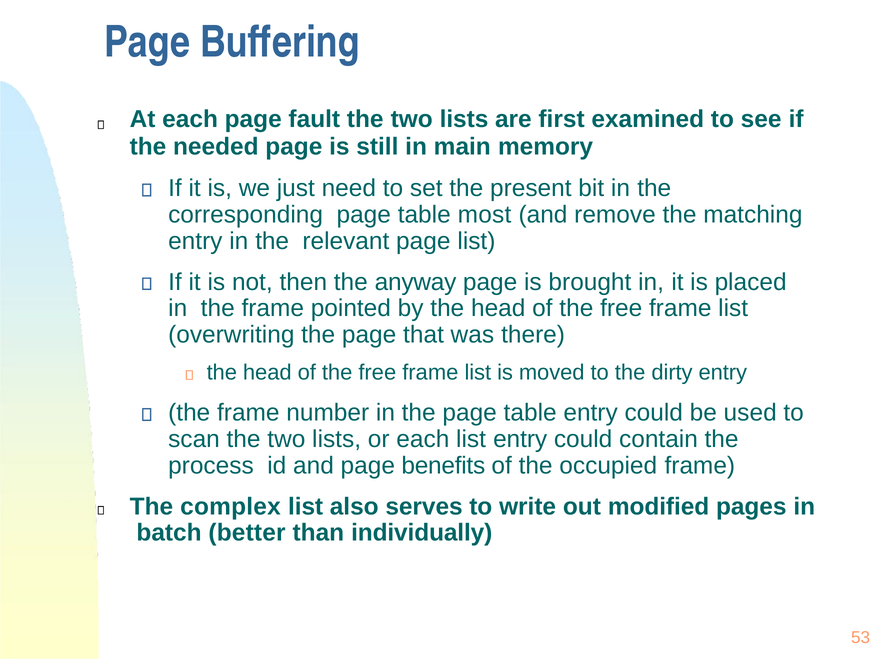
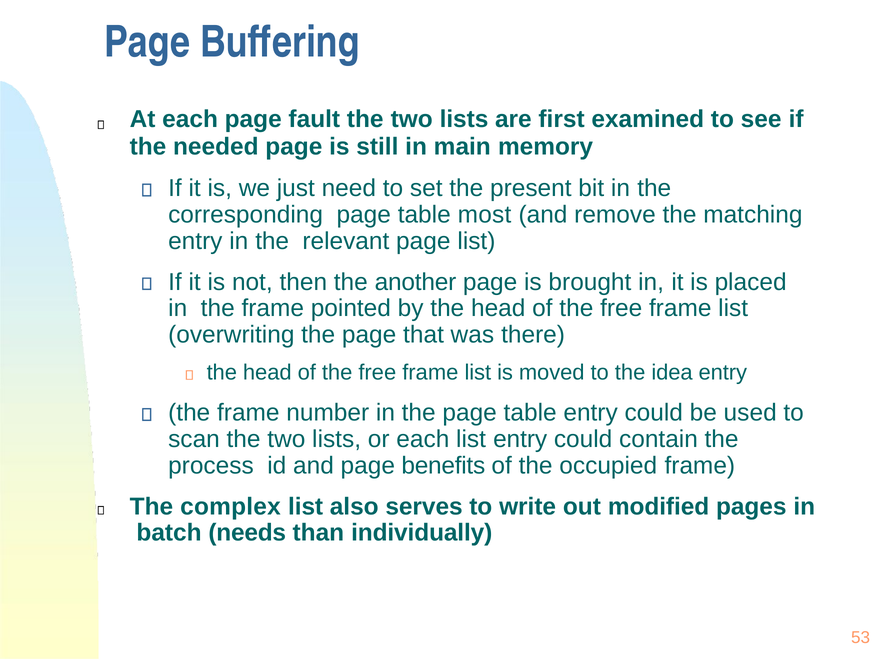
anyway: anyway -> another (415, 282)
dirty: dirty -> idea (672, 373)
better: better -> needs (247, 533)
